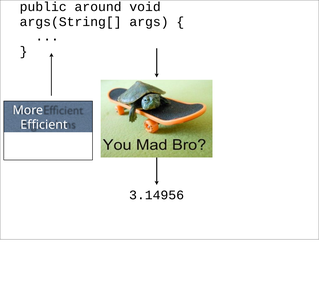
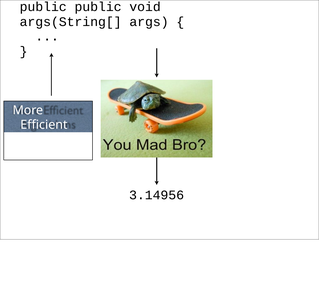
public around: around -> public (98, 7)
